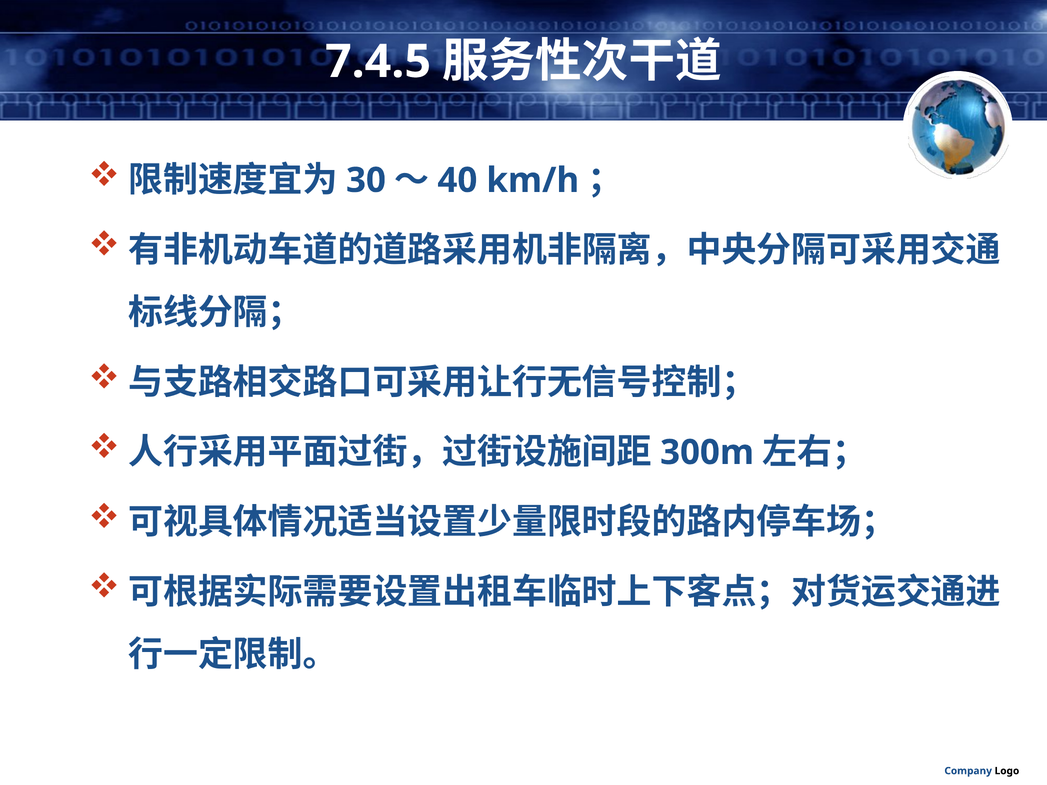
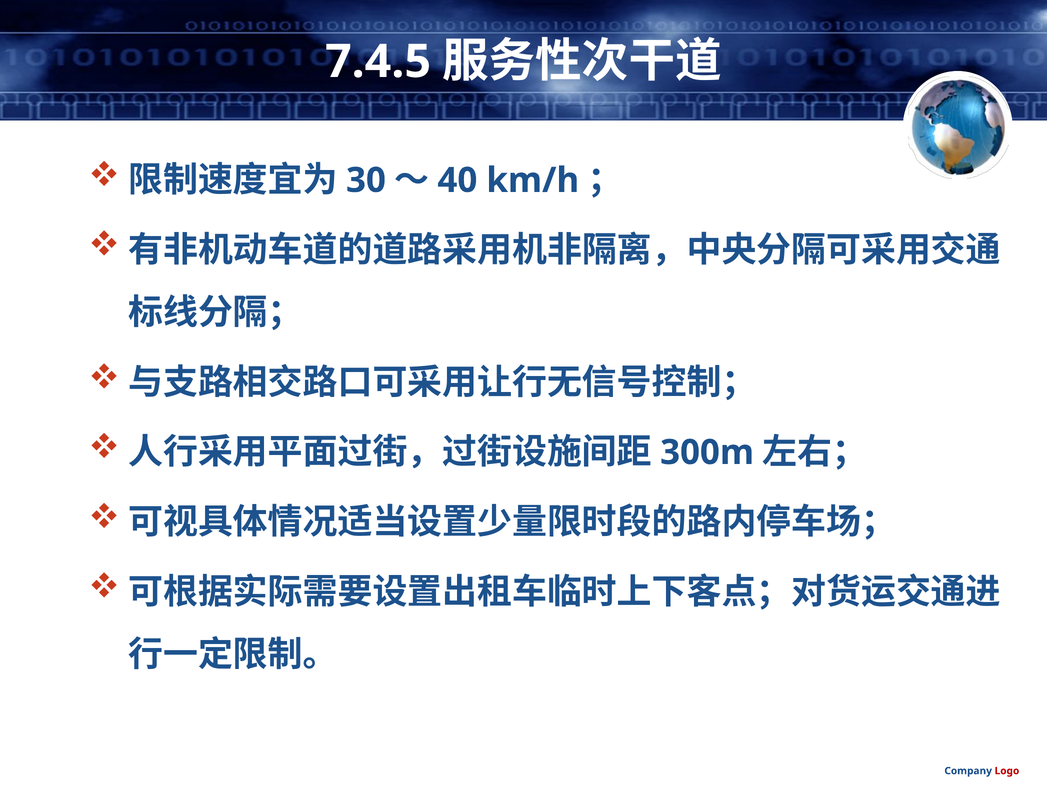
Logo colour: black -> red (1007, 771)
